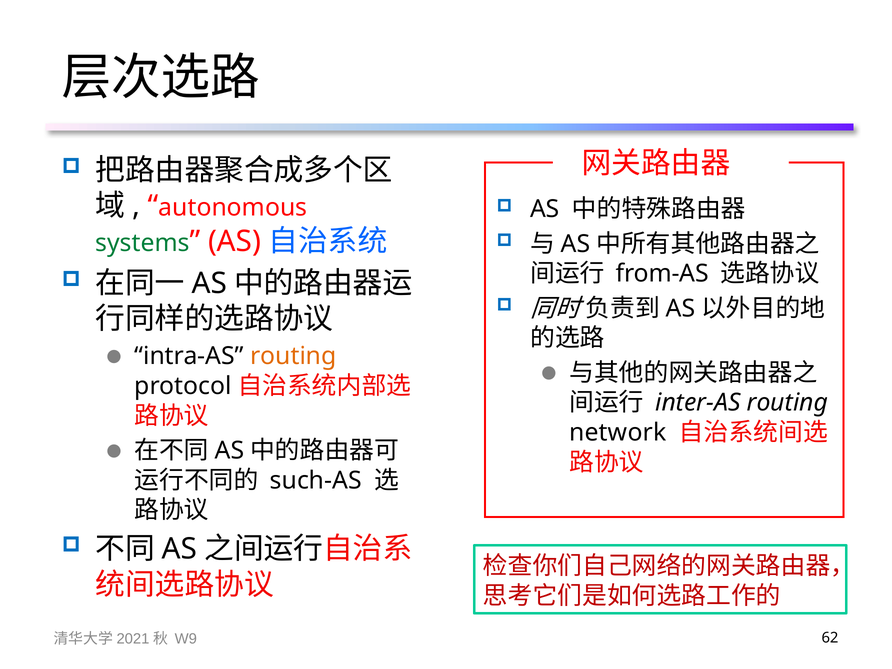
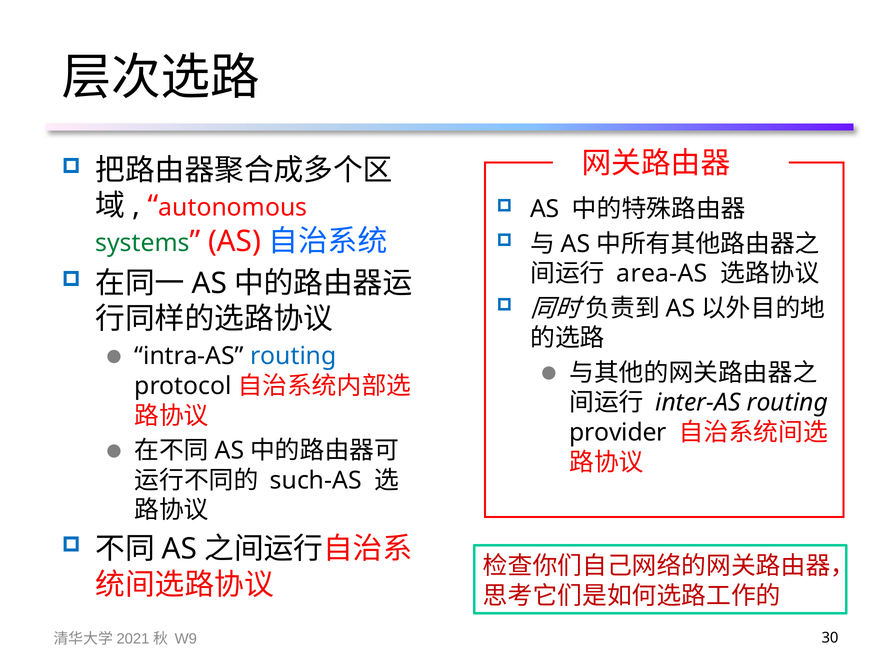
from-AS: from-AS -> area-AS (662, 274)
routing colour: orange -> blue (293, 356)
network: network -> provider (618, 433)
62: 62 -> 30 (830, 638)
